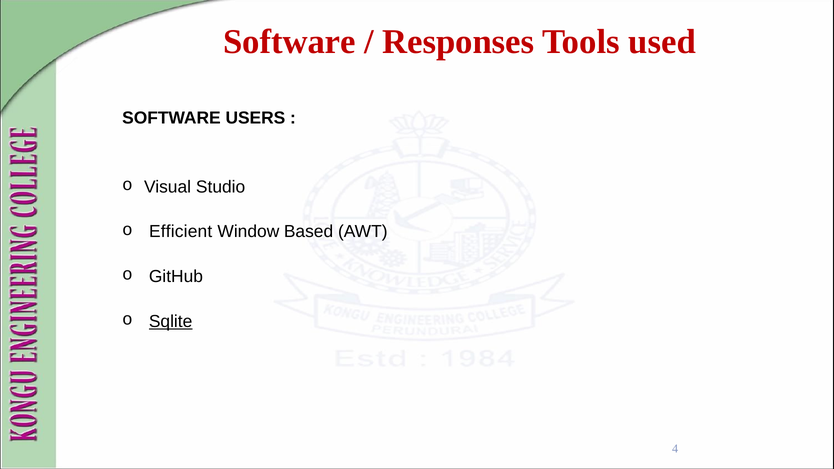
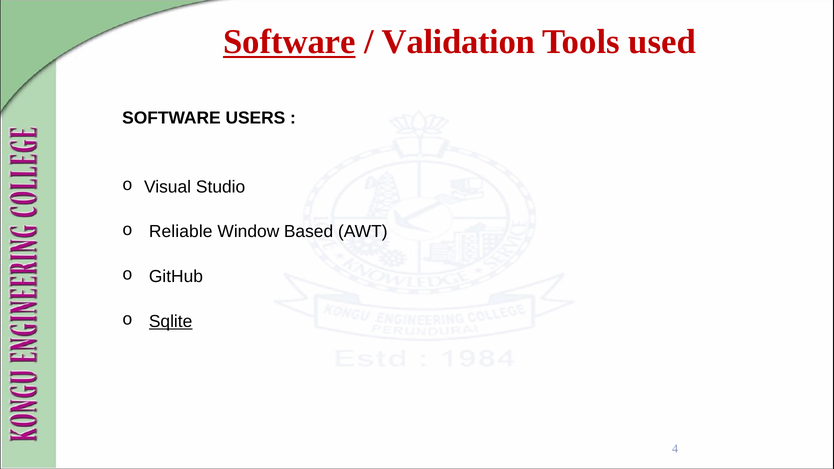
Software underline: none -> present (289, 42)
Responses: Responses -> Validation (458, 42)
Efficient: Efficient -> Reliable (181, 232)
